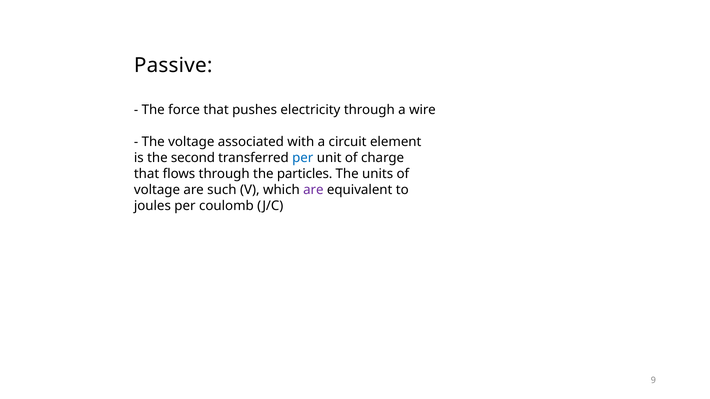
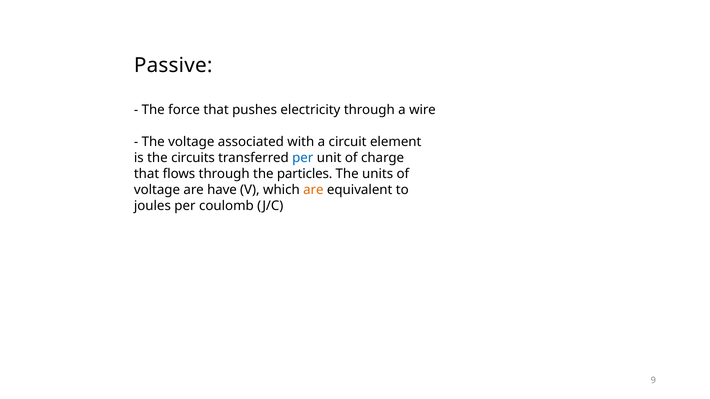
second: second -> circuits (193, 158)
such: such -> have (222, 190)
are colour: purple -> orange (313, 190)
